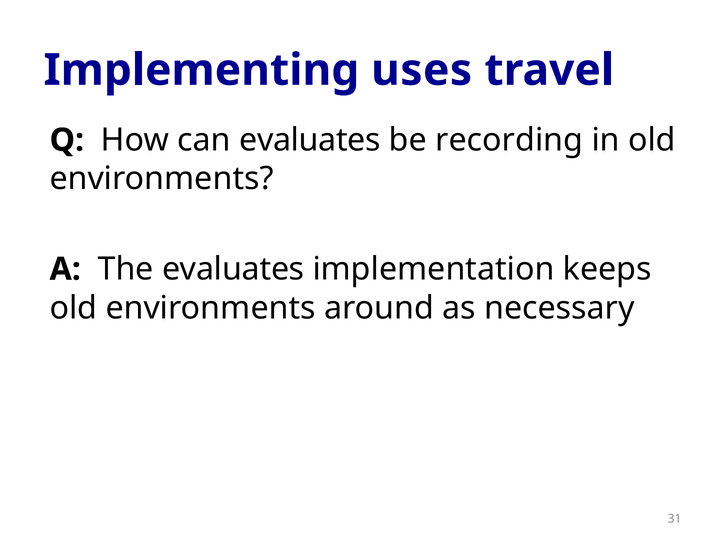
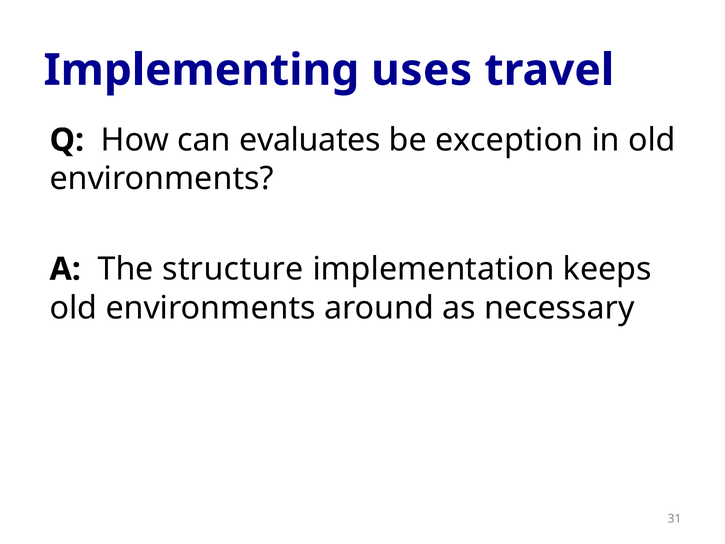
recording: recording -> exception (509, 140)
The evaluates: evaluates -> structure (233, 269)
